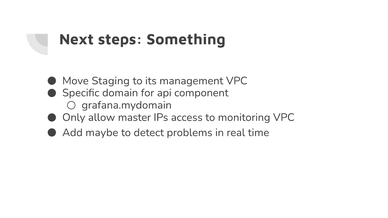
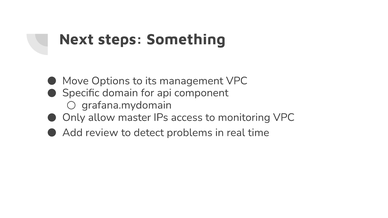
Staging: Staging -> Options (111, 81)
maybe: maybe -> review (102, 133)
